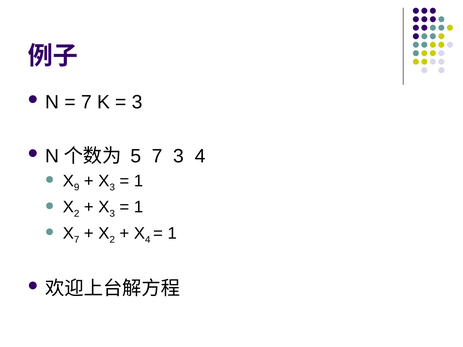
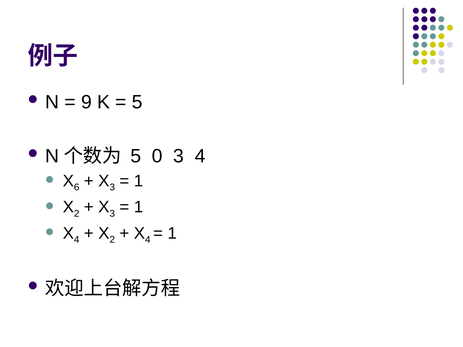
7: 7 -> 9 (86, 102)
3: 3 -> 5 (137, 102)
5 7: 7 -> 0 (157, 156)
9: 9 -> 6 (77, 188)
7: 7 -> 4 (77, 240)
